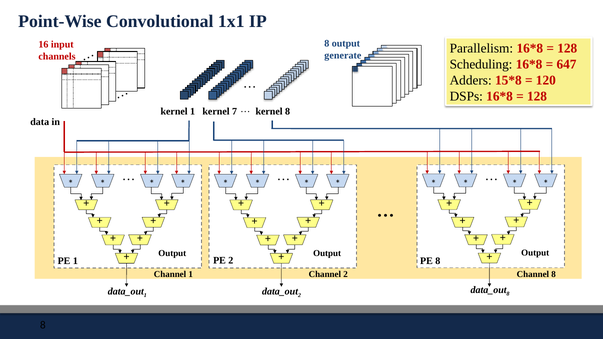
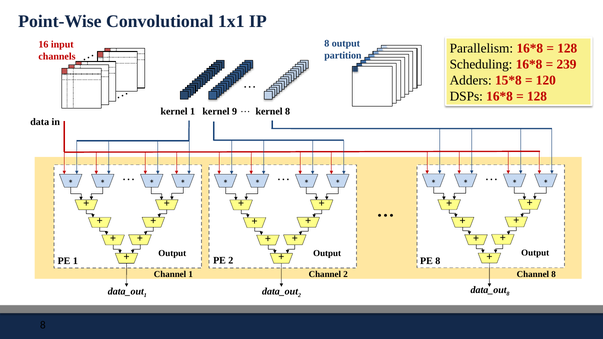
generate: generate -> partition (343, 55)
647: 647 -> 239 (567, 64)
7: 7 -> 9 (235, 112)
